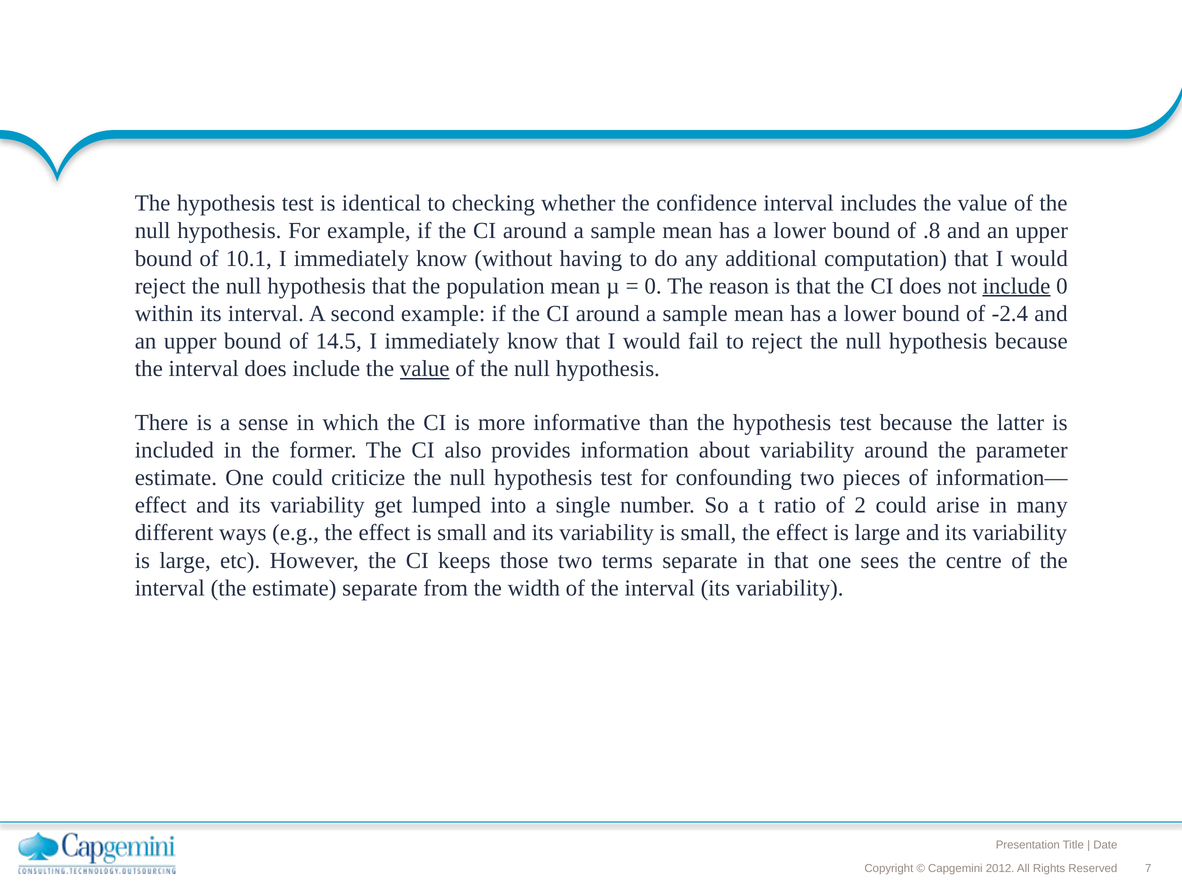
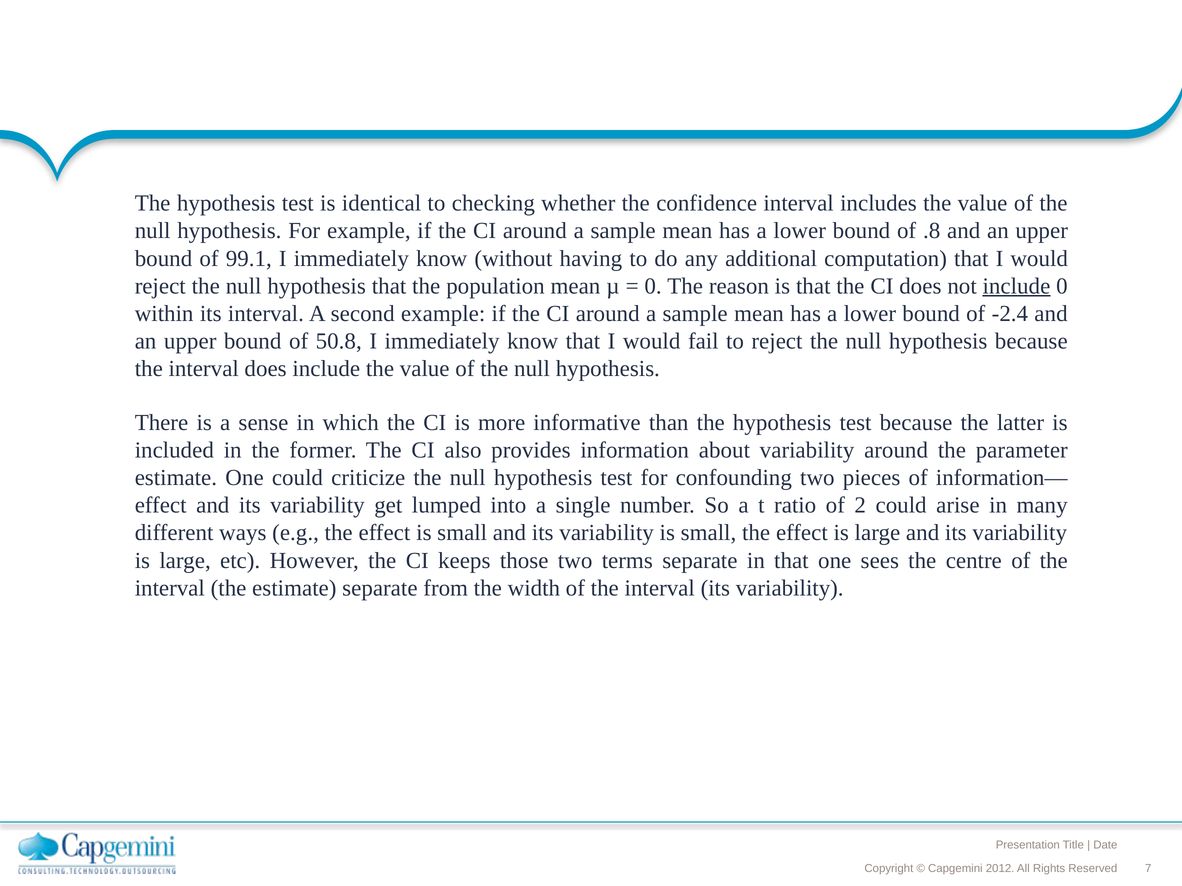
10.1: 10.1 -> 99.1 (249, 259)
14.5: 14.5 -> 50.8 (339, 341)
value underline: present -> none (425, 369)
